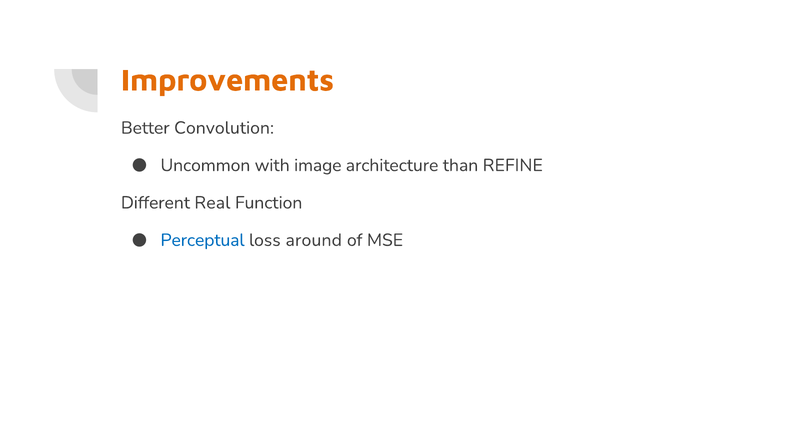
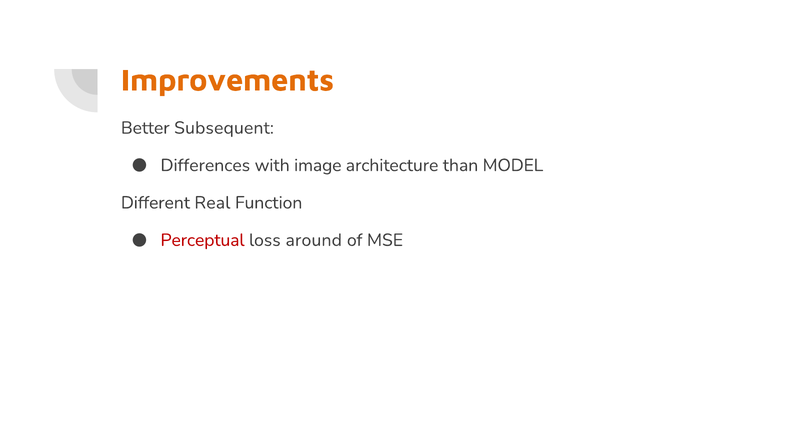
Convolution: Convolution -> Subsequent (224, 128)
Uncommon: Uncommon -> Differences (205, 165)
REFINE: REFINE -> MODEL (513, 165)
Perceptual colour: blue -> red (203, 240)
